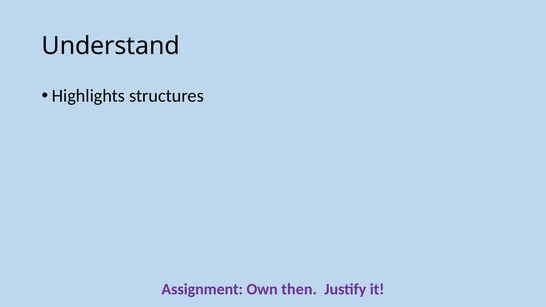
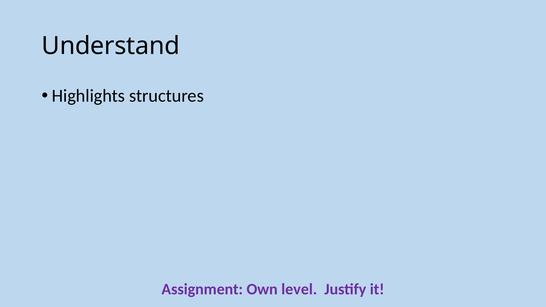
then: then -> level (299, 289)
